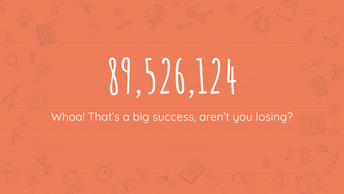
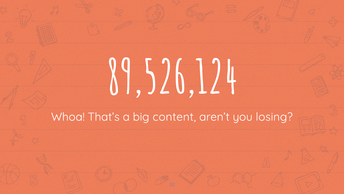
success: success -> content (174, 117)
